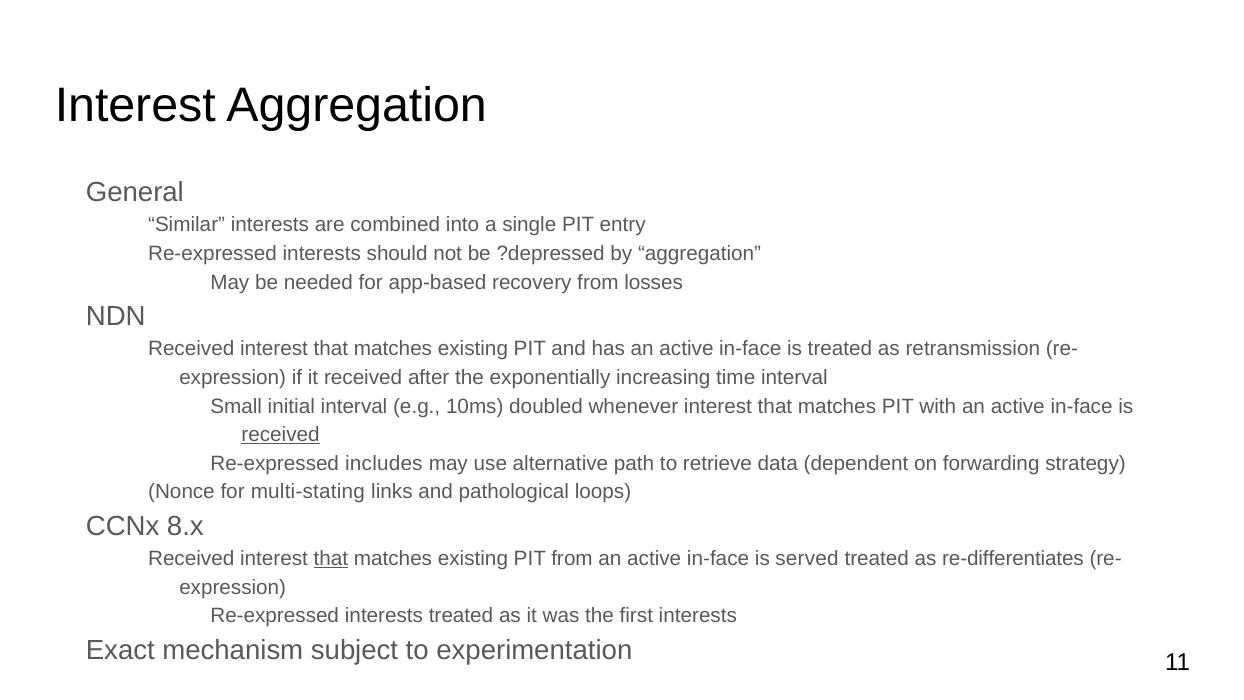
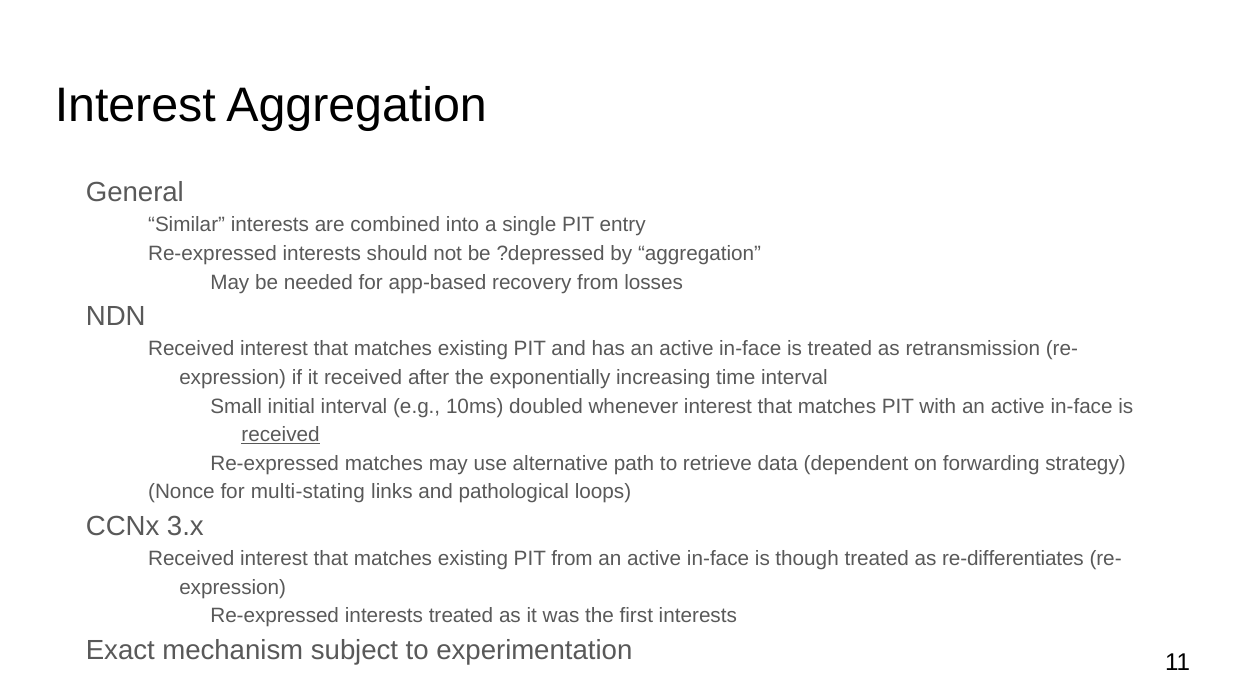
Re-expressed includes: includes -> matches (384, 463)
8.x: 8.x -> 3.x (185, 526)
that underline: present -> none (331, 559)
served: served -> though (807, 559)
